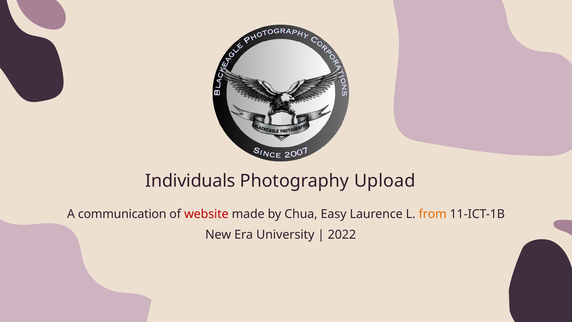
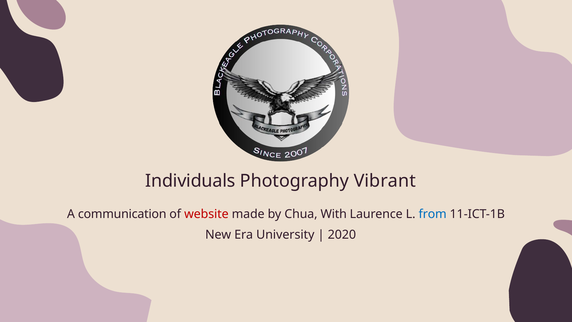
Upload: Upload -> Vibrant (385, 181)
Easy: Easy -> With (334, 214)
from colour: orange -> blue (433, 214)
2022: 2022 -> 2020 (342, 234)
